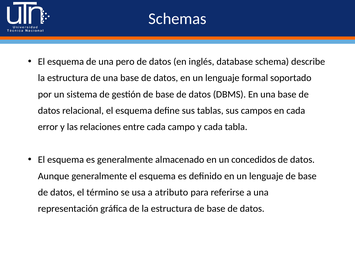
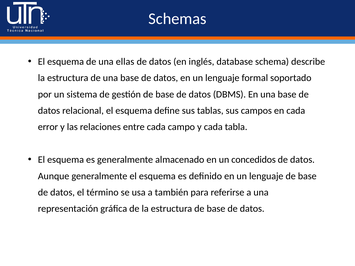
pero: pero -> ellas (125, 62)
atributo: atributo -> también (172, 193)
